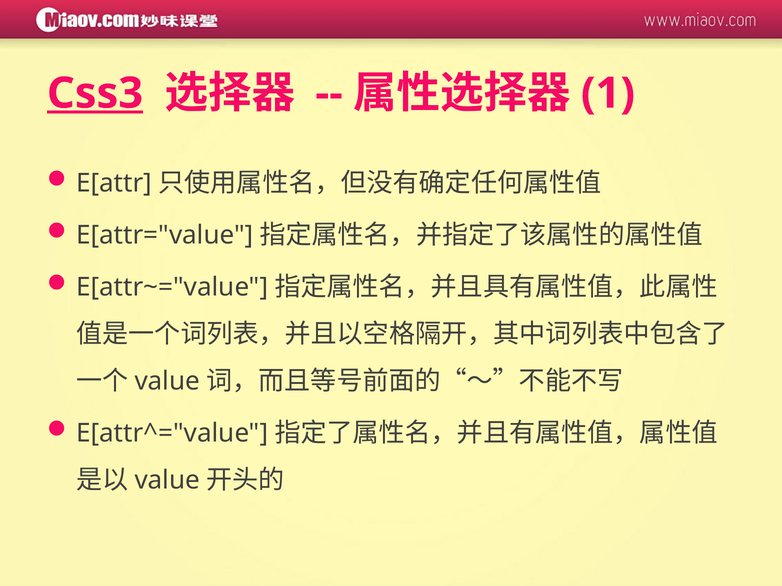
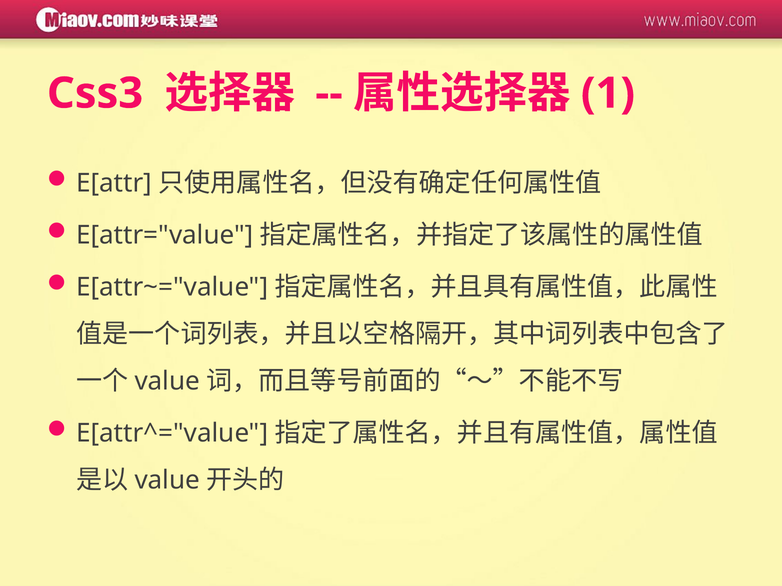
Css3 underline: present -> none (95, 93)
